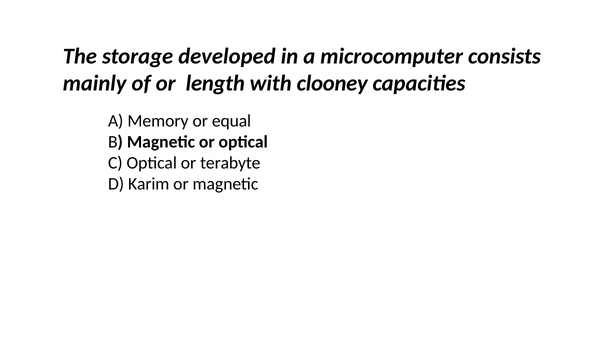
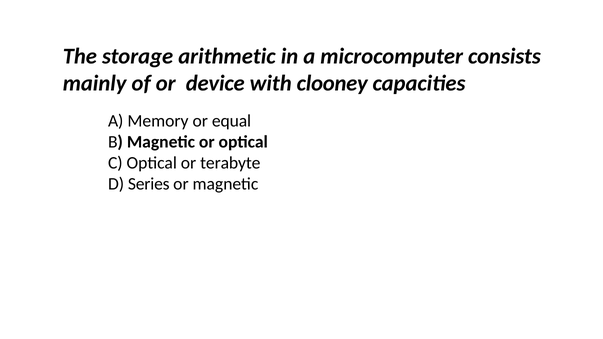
developed: developed -> arithmetic (227, 56)
length: length -> device (215, 84)
Karim: Karim -> Series (149, 184)
